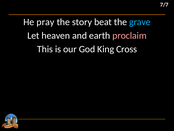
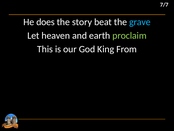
pray: pray -> does (46, 22)
proclaim colour: pink -> light green (129, 35)
Cross: Cross -> From (127, 49)
